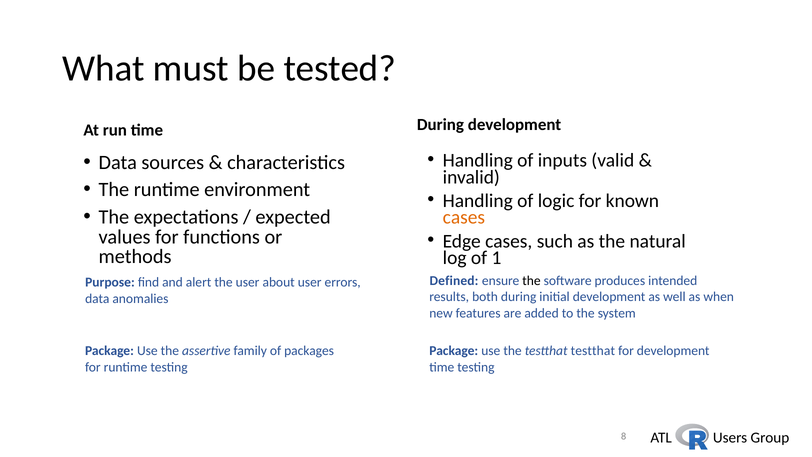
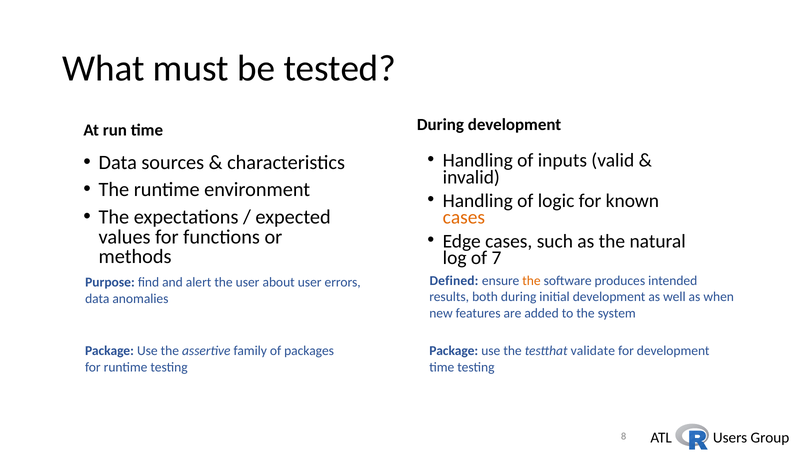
1: 1 -> 7 (496, 258)
the colour: black -> orange (532, 281)
testthat testthat: testthat -> validate (593, 351)
